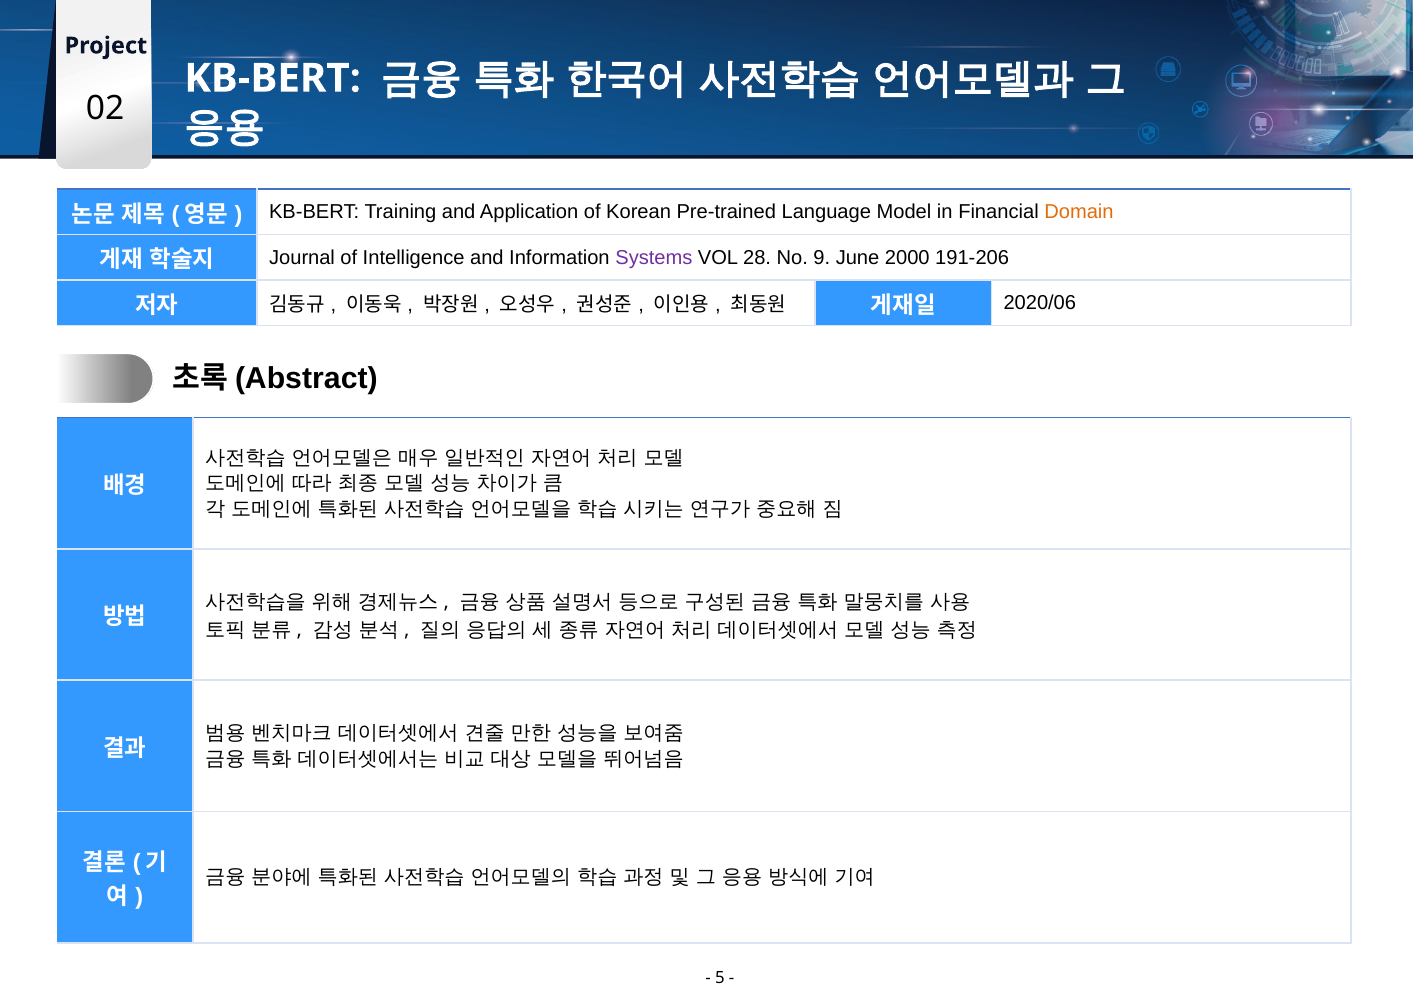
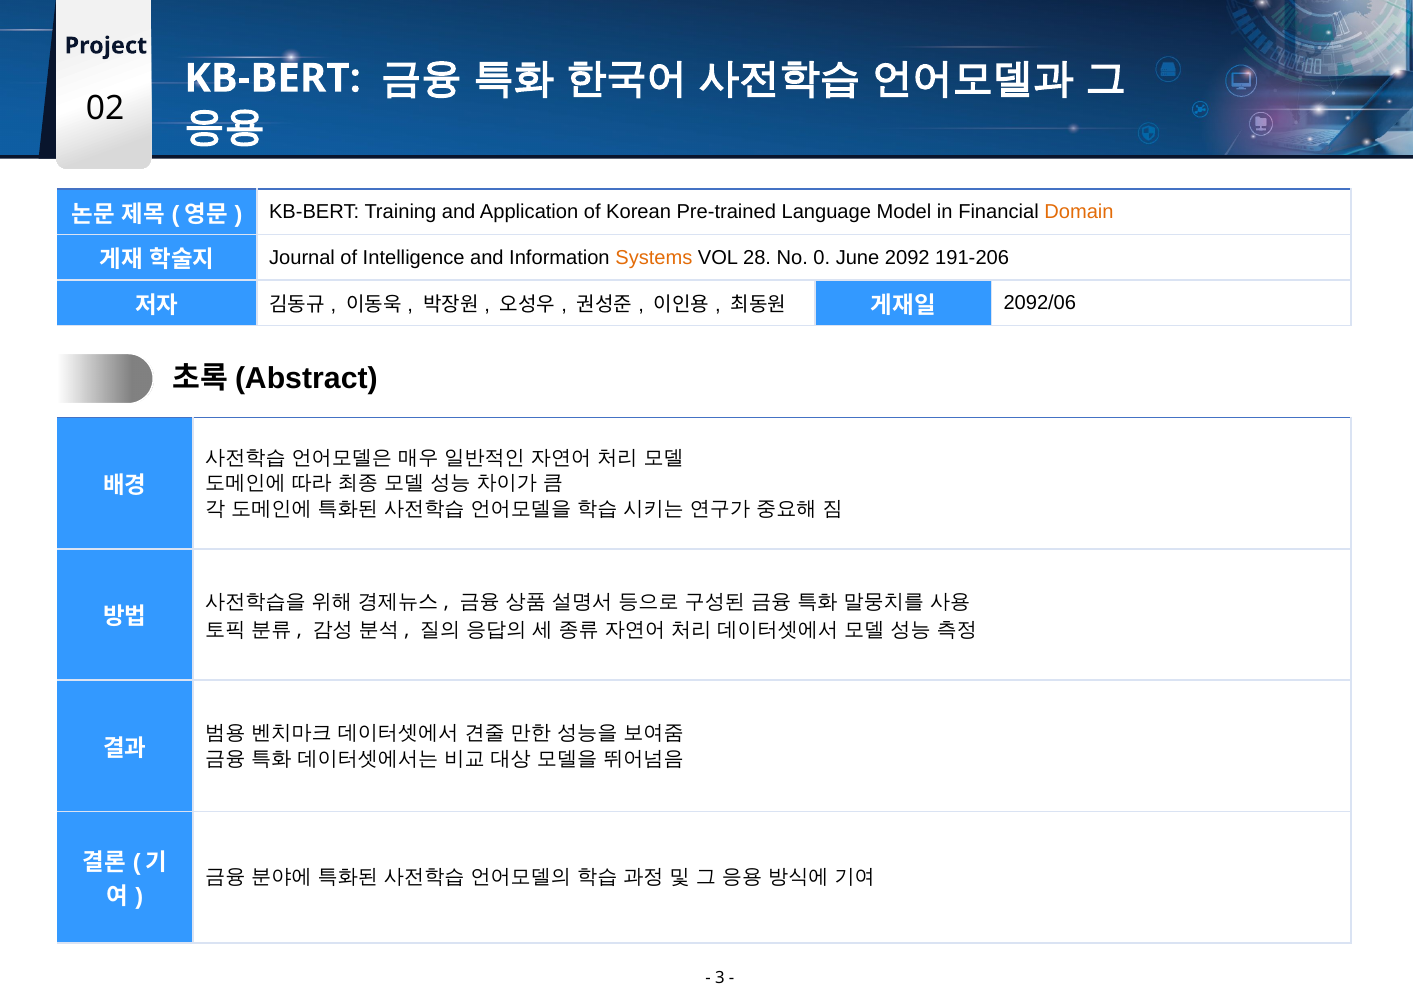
Systems colour: purple -> orange (654, 258)
9: 9 -> 0 (822, 258)
2000: 2000 -> 2092 (907, 258)
2020/06: 2020/06 -> 2092/06 (1040, 303)
5: 5 -> 3 (720, 978)
